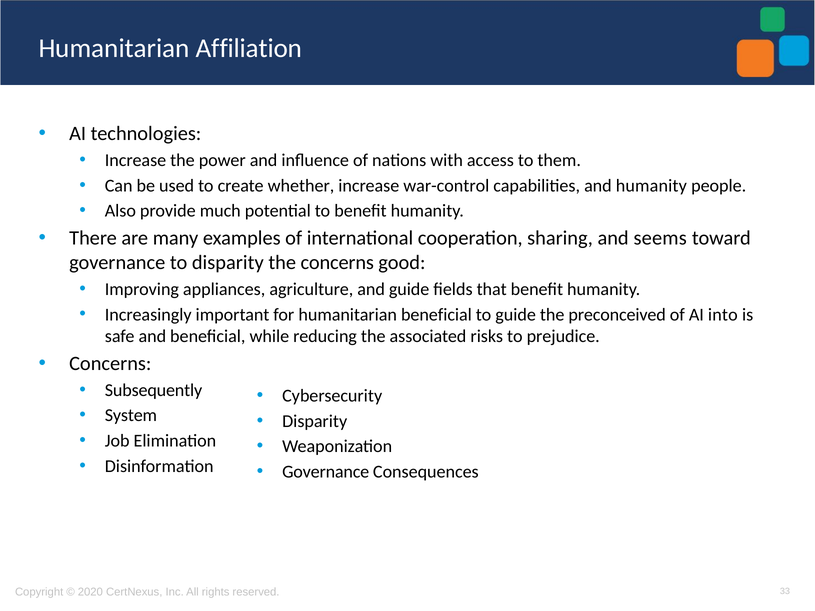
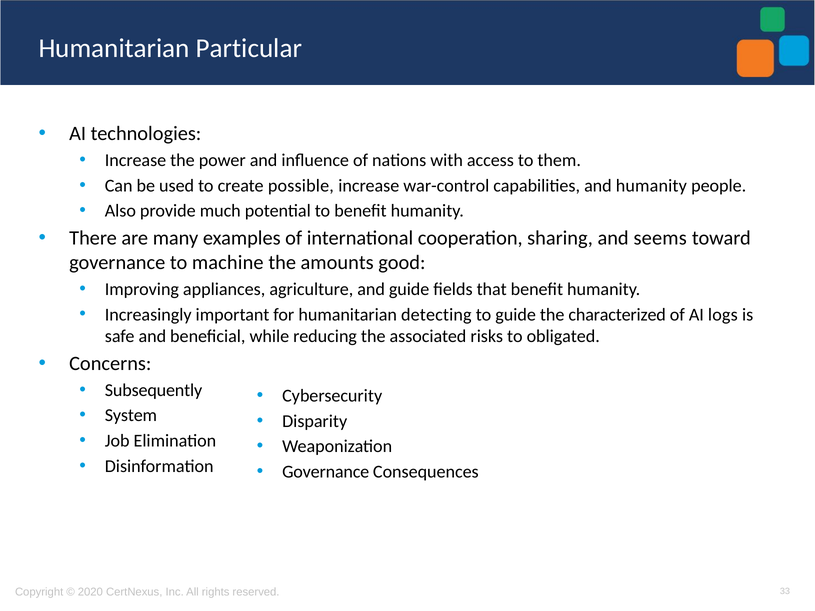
Affiliation: Affiliation -> Particular (249, 48)
whether: whether -> possible (301, 186)
to disparity: disparity -> machine (228, 263)
the concerns: concerns -> amounts (337, 263)
humanitarian beneficial: beneficial -> detecting (436, 315)
preconceived: preconceived -> characterized (617, 315)
into: into -> logs (723, 315)
prejudice: prejudice -> obligated (563, 336)
